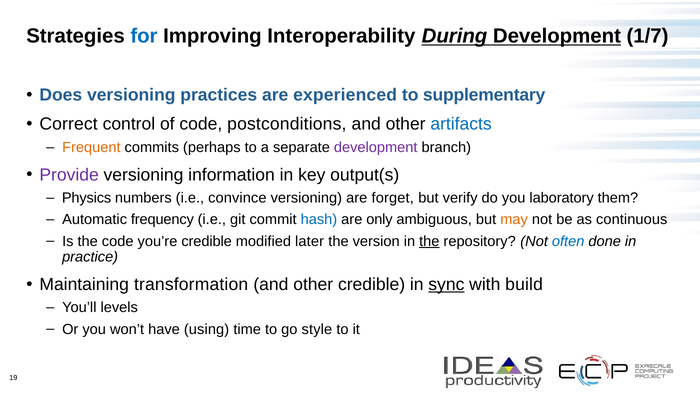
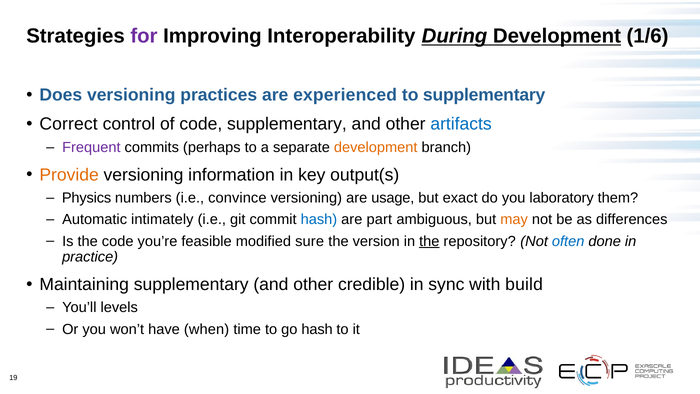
for colour: blue -> purple (144, 36)
1/7: 1/7 -> 1/6 (648, 36)
code postconditions: postconditions -> supplementary (287, 124)
Frequent colour: orange -> purple (91, 147)
development colour: purple -> orange (376, 147)
Provide colour: purple -> orange (69, 175)
forget: forget -> usage (393, 198)
verify: verify -> exact (460, 198)
frequency: frequency -> intimately (162, 220)
only: only -> part (379, 220)
continuous: continuous -> differences (632, 220)
you’re credible: credible -> feasible (207, 241)
later: later -> sure (310, 241)
Maintaining transformation: transformation -> supplementary (191, 284)
sync underline: present -> none (446, 284)
using: using -> when (207, 329)
go style: style -> hash (317, 329)
